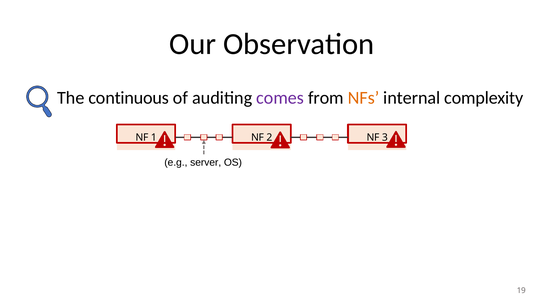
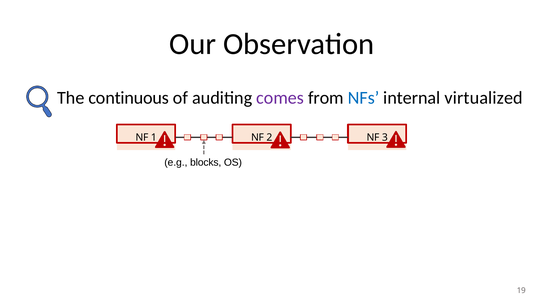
NFs colour: orange -> blue (364, 98)
complexity: complexity -> virtualized (484, 98)
server: server -> blocks (206, 163)
